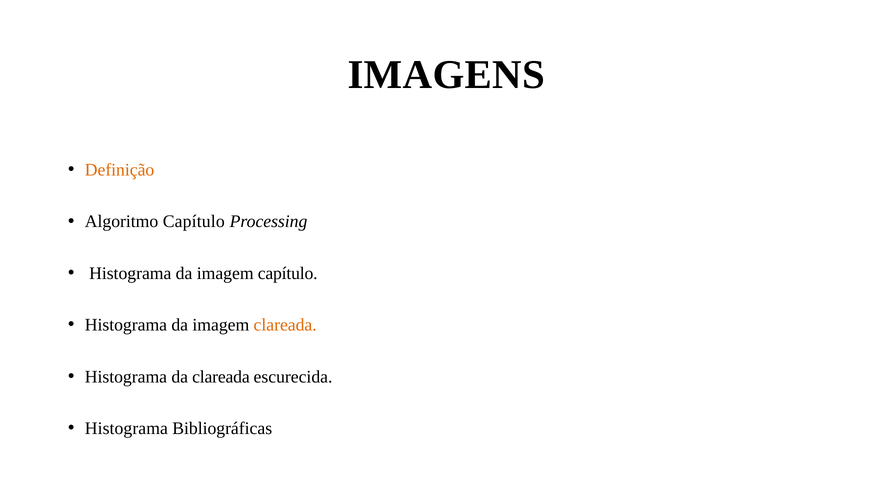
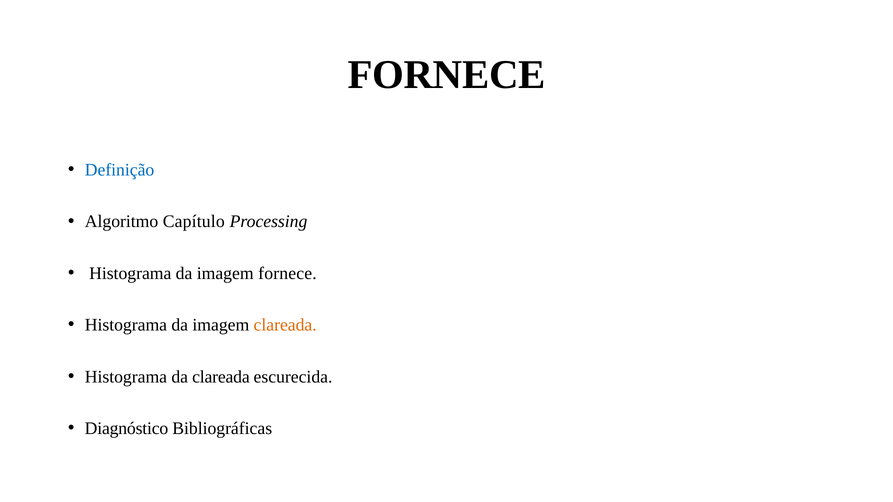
IMAGENS: IMAGENS -> FORNECE (447, 75)
Definição colour: orange -> blue (120, 170)
imagem capítulo: capítulo -> fornece (288, 274)
Histograma: Histograma -> Diagnóstico (126, 429)
